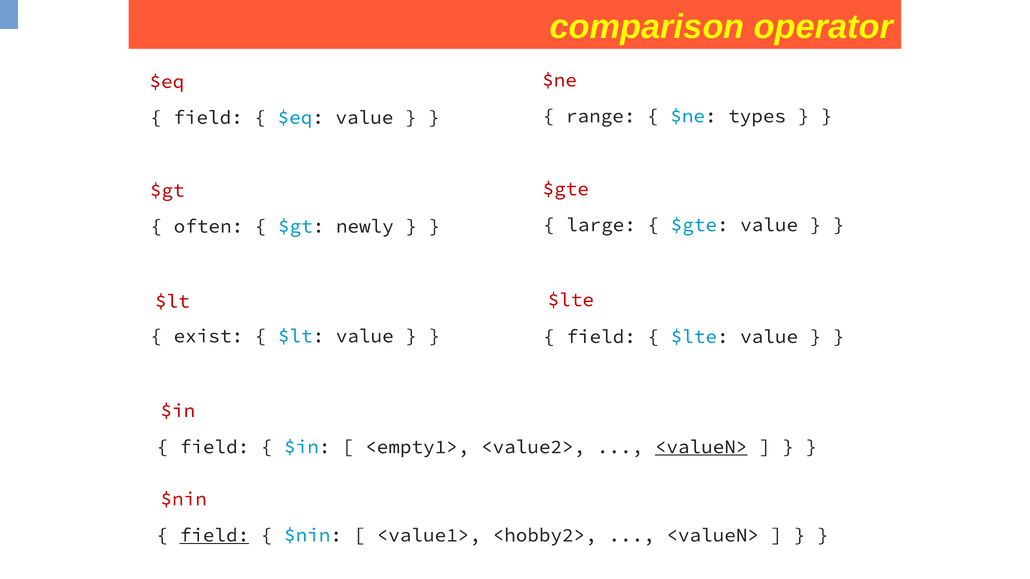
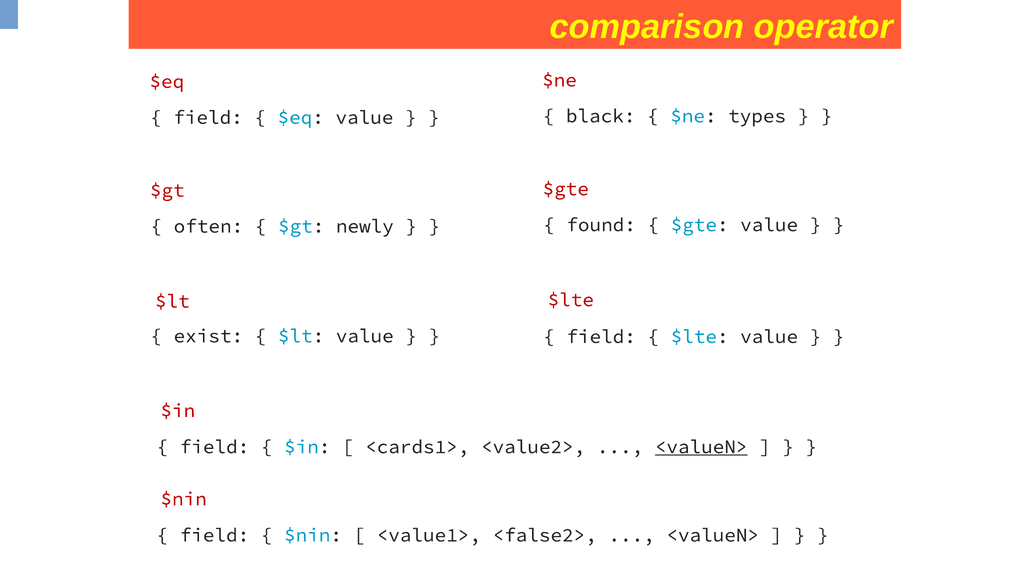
range: range -> black (601, 116)
large: large -> found (601, 225)
<empty1>: <empty1> -> <cards1> (417, 447)
field underline: present -> none (214, 535)
<hobby2>: <hobby2> -> <false2> (545, 535)
